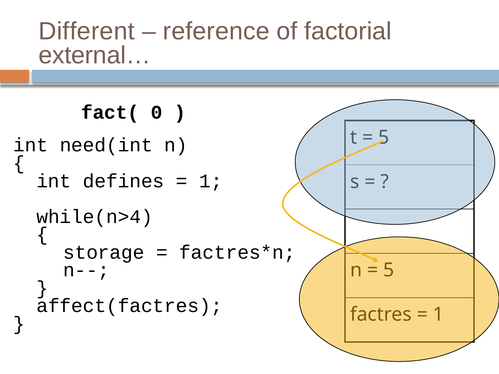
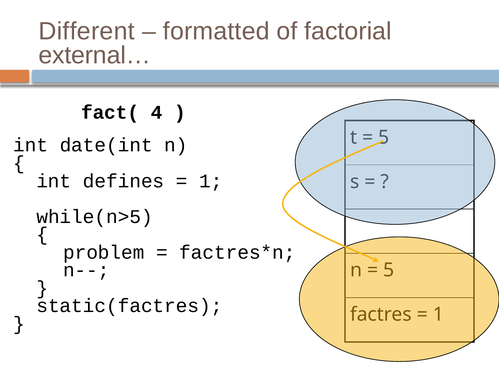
reference: reference -> formatted (216, 31)
0: 0 -> 4 (157, 112)
need(int: need(int -> date(int (106, 145)
while(n>4: while(n>4 -> while(n>5 (95, 217)
storage: storage -> problem (104, 253)
affect(factres: affect(factres -> static(factres (129, 306)
